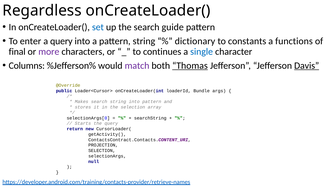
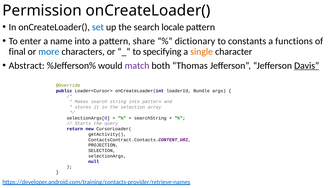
Regardless: Regardless -> Permission (42, 10)
guide: guide -> locale (173, 27)
a query: query -> name (61, 41)
pattern string: string -> share (144, 41)
more colour: purple -> blue (49, 51)
continues: continues -> specifying (162, 51)
single colour: blue -> orange (202, 51)
Columns: Columns -> Abstract (27, 65)
Thomas underline: present -> none (190, 65)
